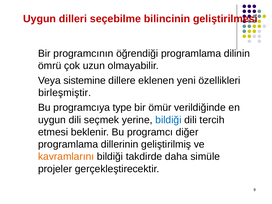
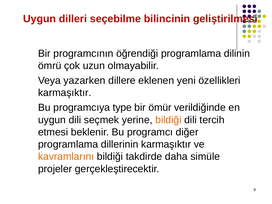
sistemine: sistemine -> yazarken (85, 81)
birleşmiştir: birleşmiştir -> karmaşıktır (65, 93)
bildiği colour: blue -> orange (168, 120)
dillerinin geliştirilmiş: geliştirilmiş -> karmaşıktır (166, 144)
